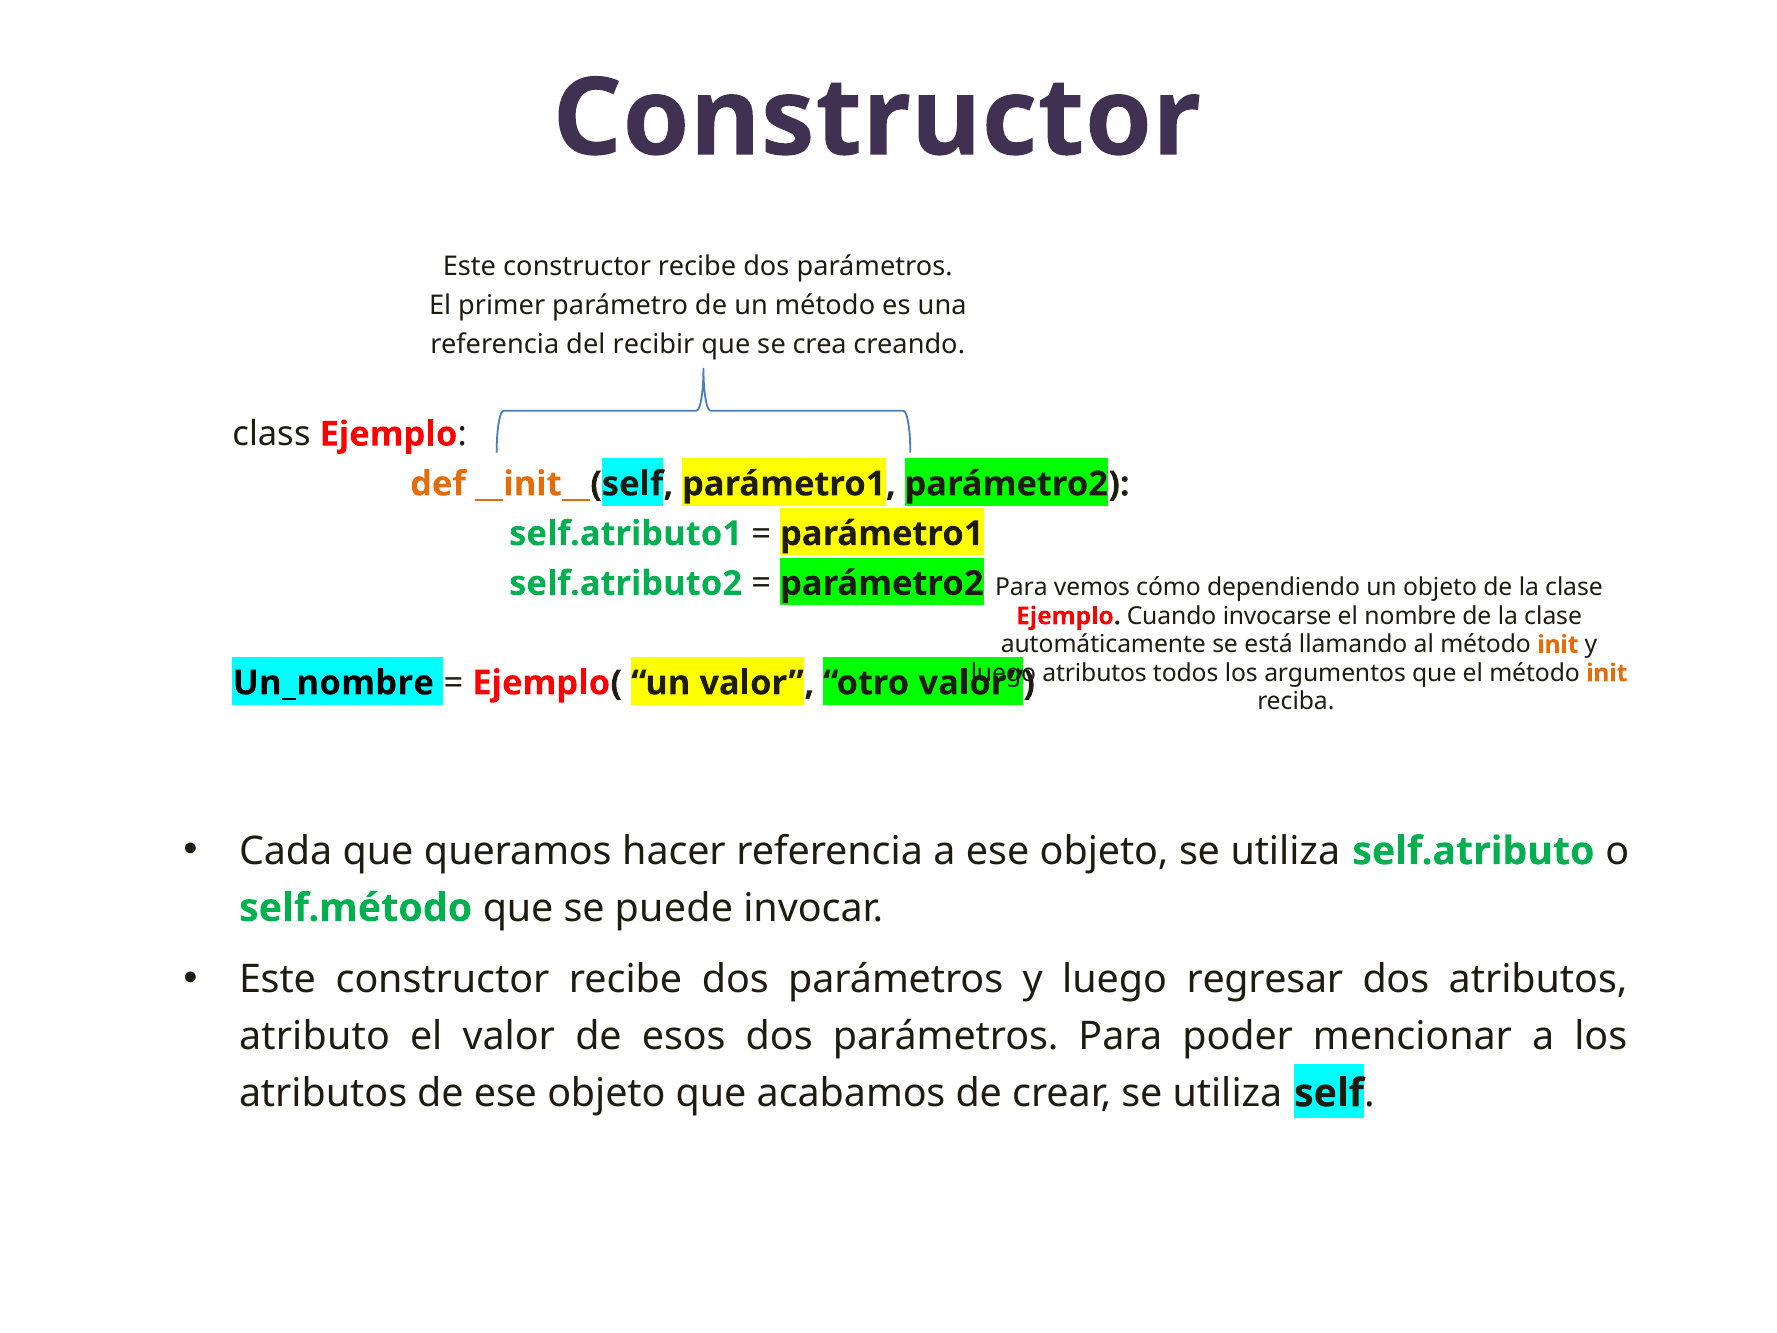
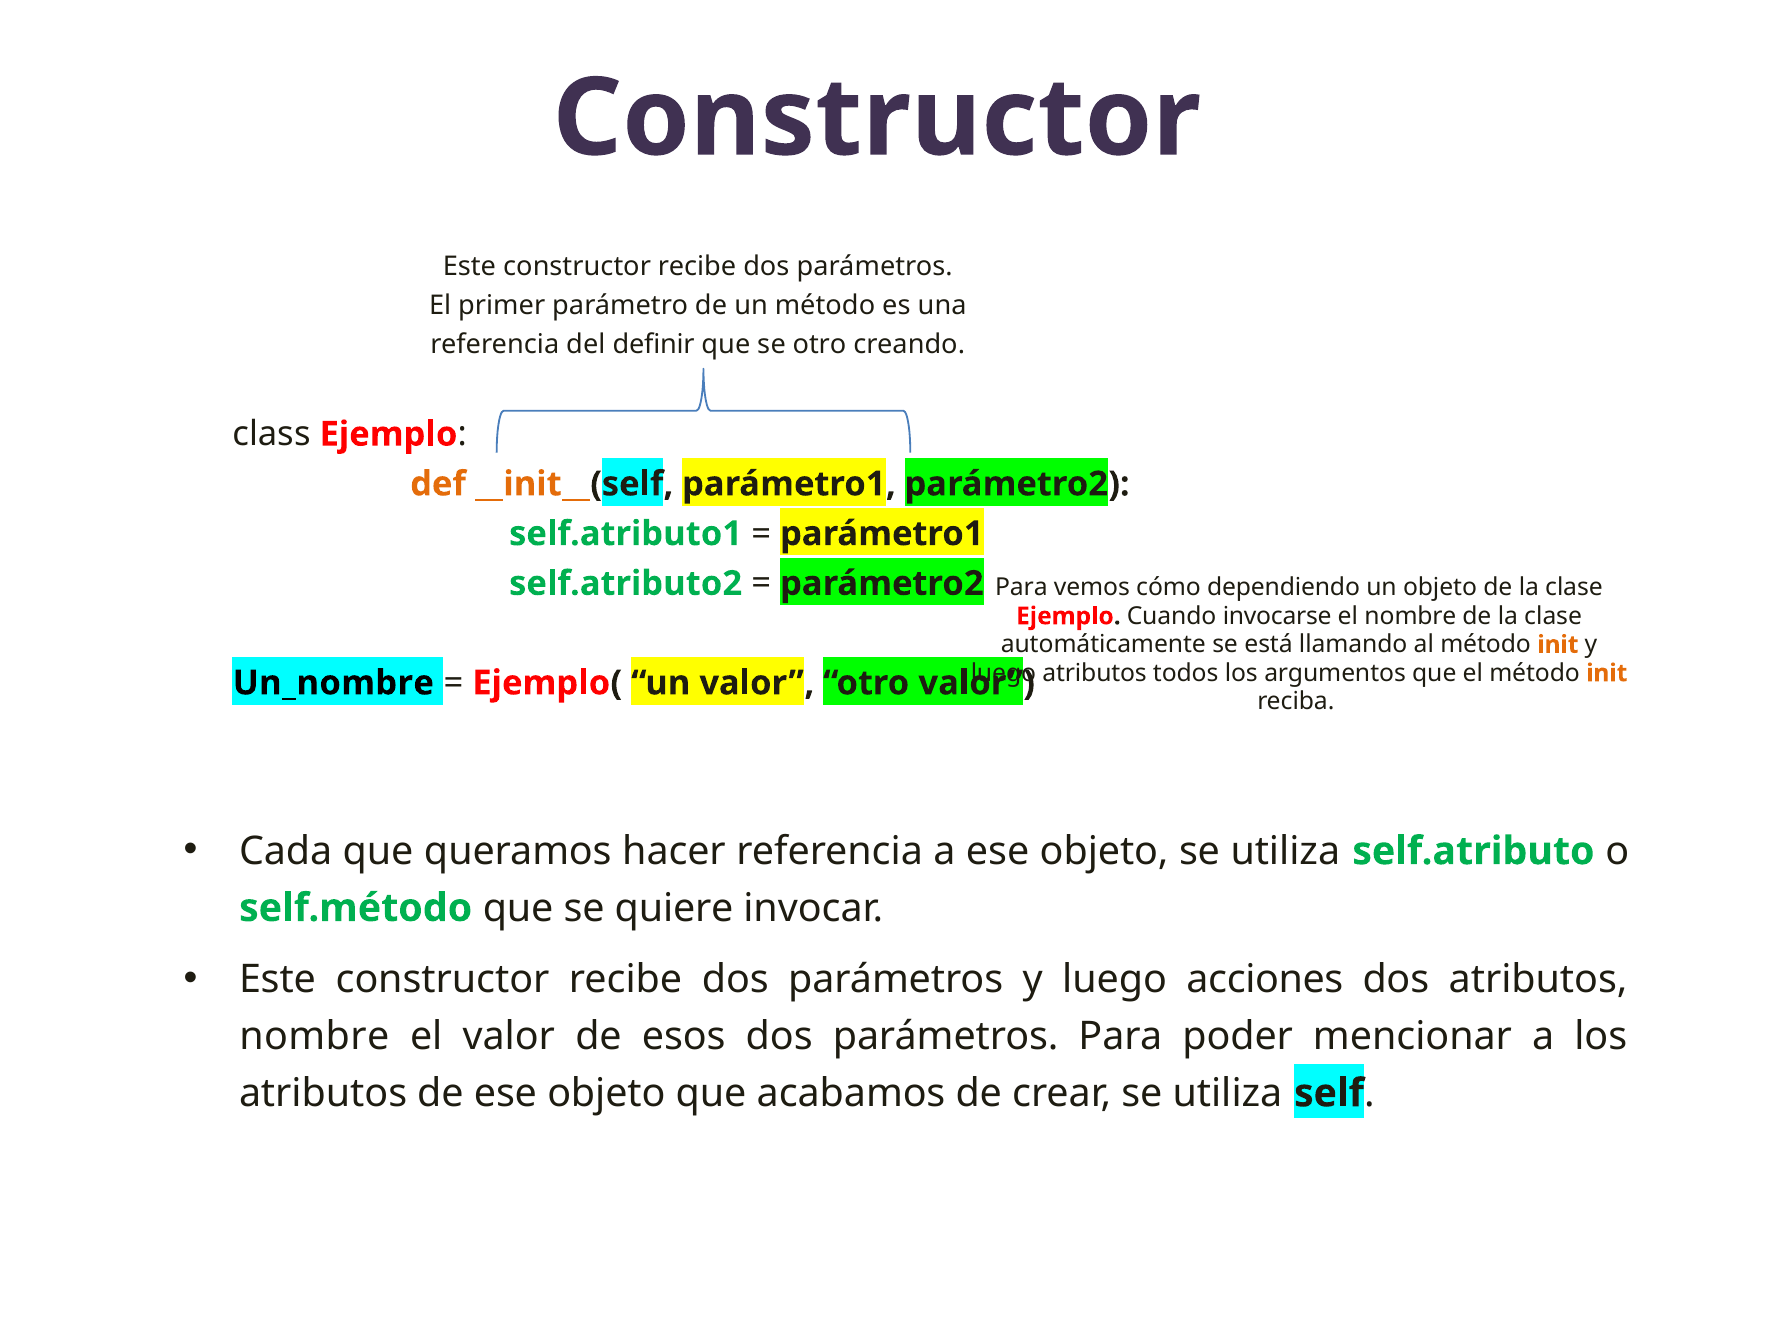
recibir: recibir -> definir (654, 344)
se crea: crea -> otro (819, 344)
puede: puede -> quiere (674, 908)
regresar: regresar -> acciones (1265, 980)
atributo: atributo -> nombre (314, 1036)
